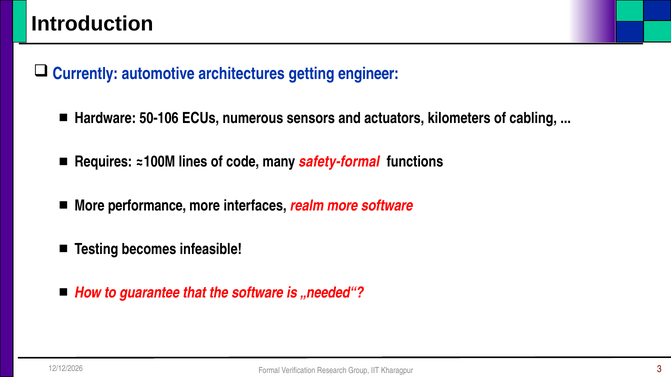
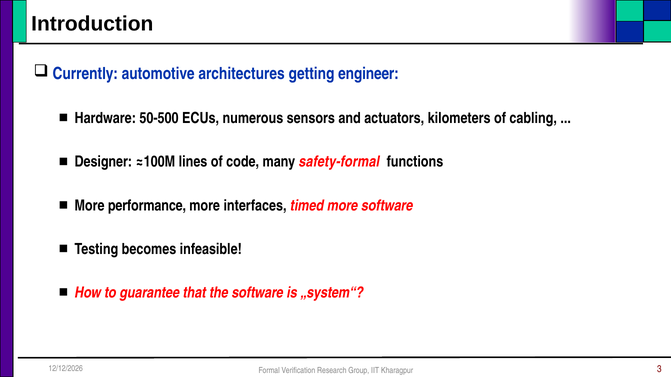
50-106: 50-106 -> 50-500 (159, 118)
Requires: Requires -> Designer (103, 162)
realm: realm -> timed (307, 206)
„needed“: „needed“ -> „system“ (332, 293)
